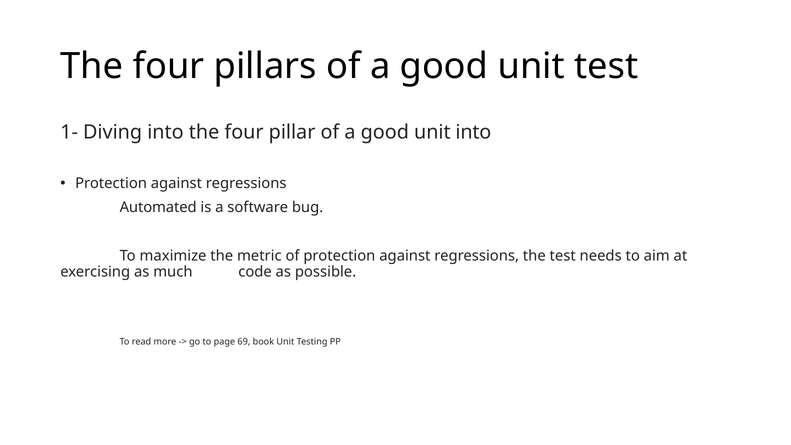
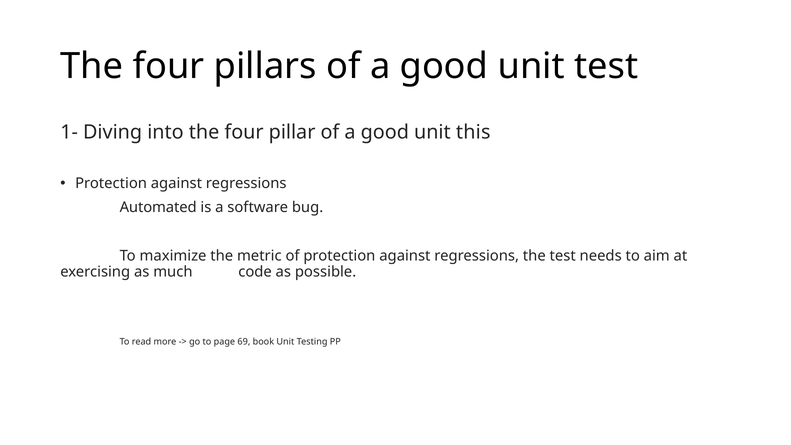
unit into: into -> this (473, 132)
